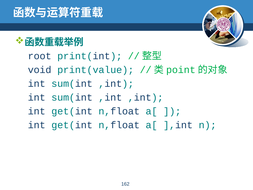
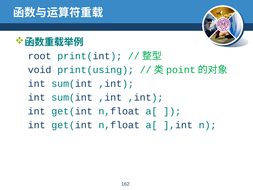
print(value: print(value -> print(using (96, 70)
